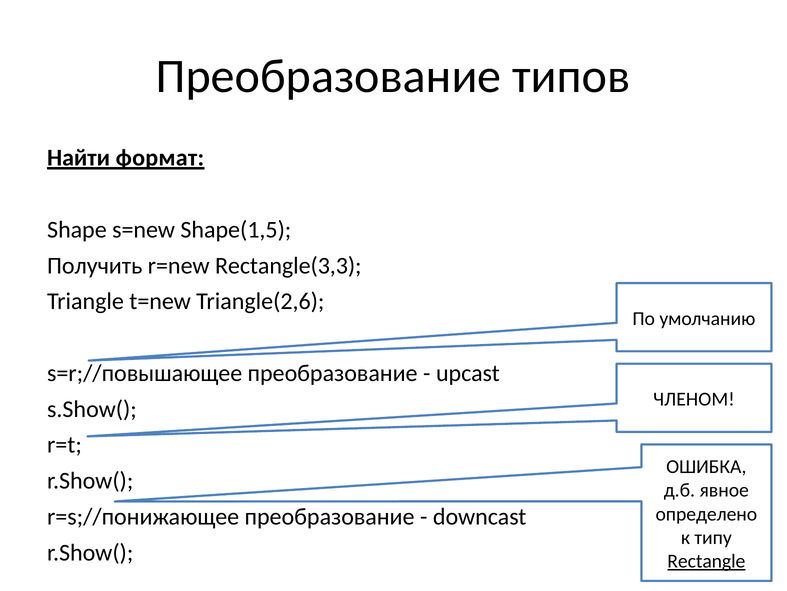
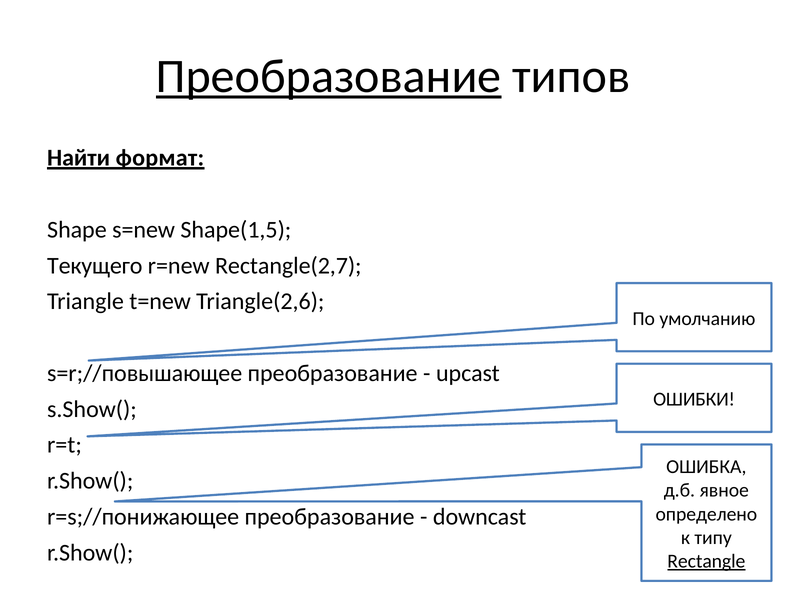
Преобразование underline: none -> present (329, 76)
Получить: Получить -> Текущего (95, 265)
Rectangle(3,3: Rectangle(3,3 -> Rectangle(2,7 (288, 265)
ЧЛЕНОМ: ЧЛЕНОМ -> ОШИБКИ (694, 399)
